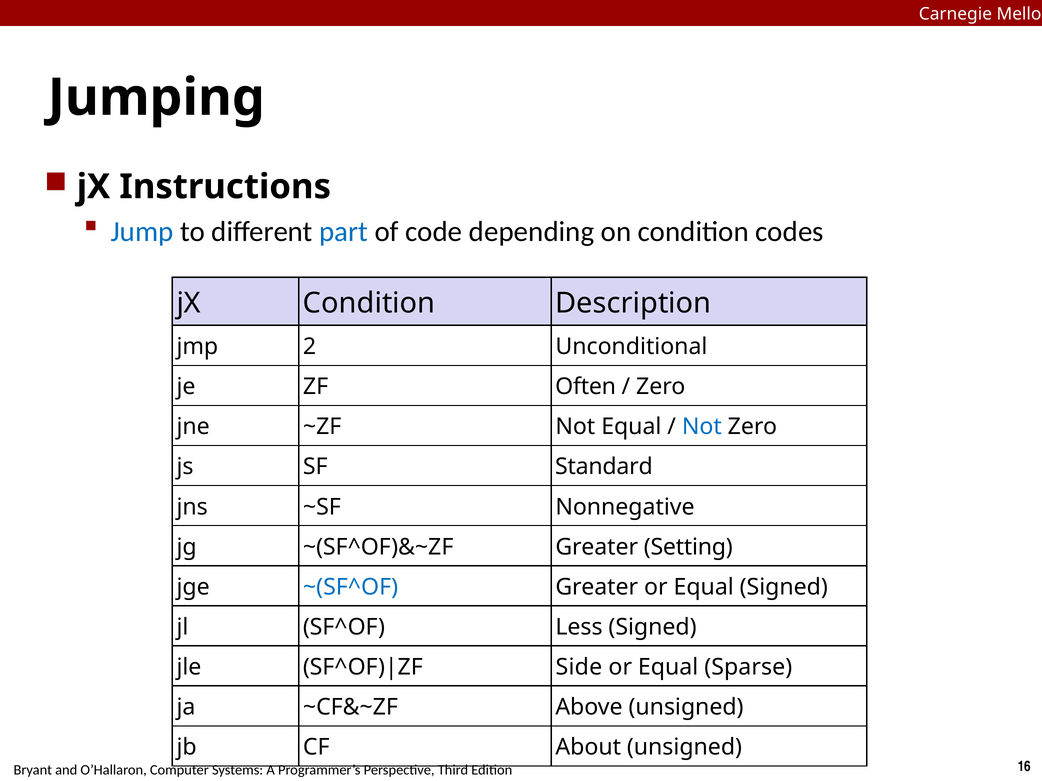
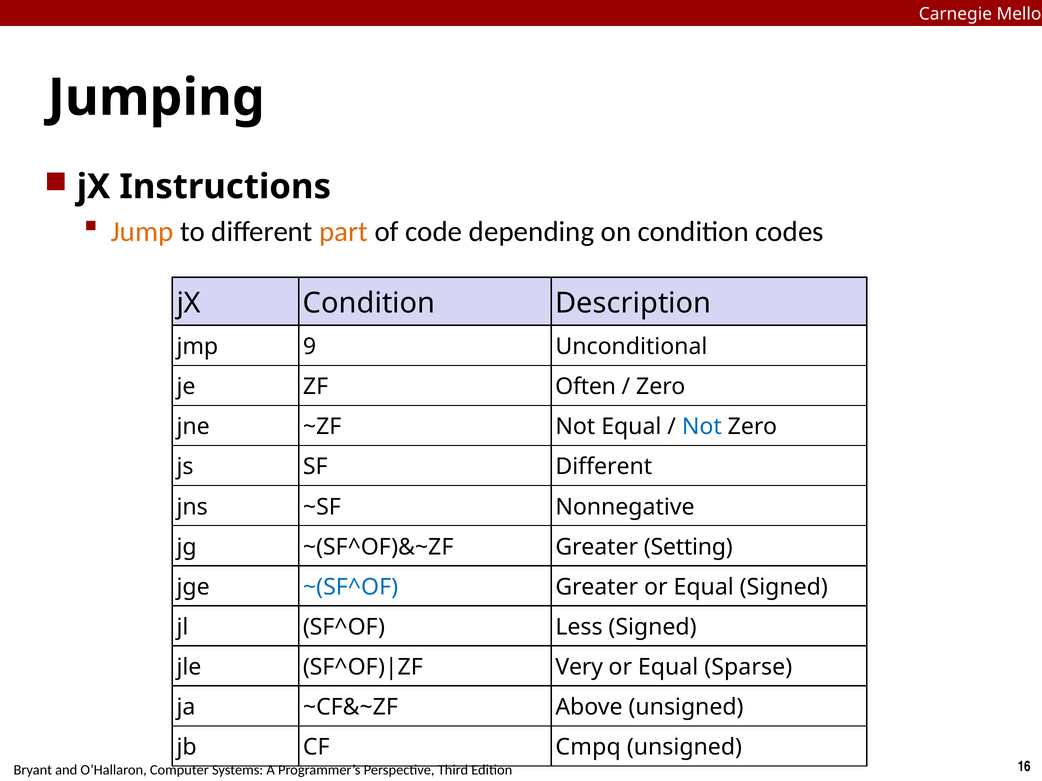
Jump colour: blue -> orange (142, 232)
part colour: blue -> orange (344, 232)
2: 2 -> 9 (310, 347)
SF Standard: Standard -> Different (604, 467)
Side: Side -> Very (579, 668)
About: About -> Cmpq (588, 748)
